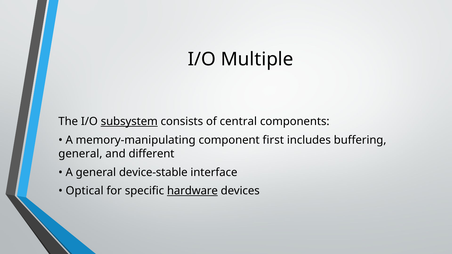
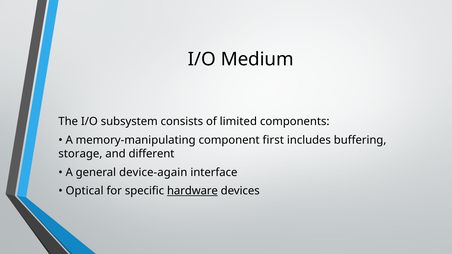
Multiple: Multiple -> Medium (257, 59)
subsystem underline: present -> none (129, 122)
central: central -> limited (238, 122)
general: general -> storage (80, 154)
device-stable: device-stable -> device-again (153, 172)
